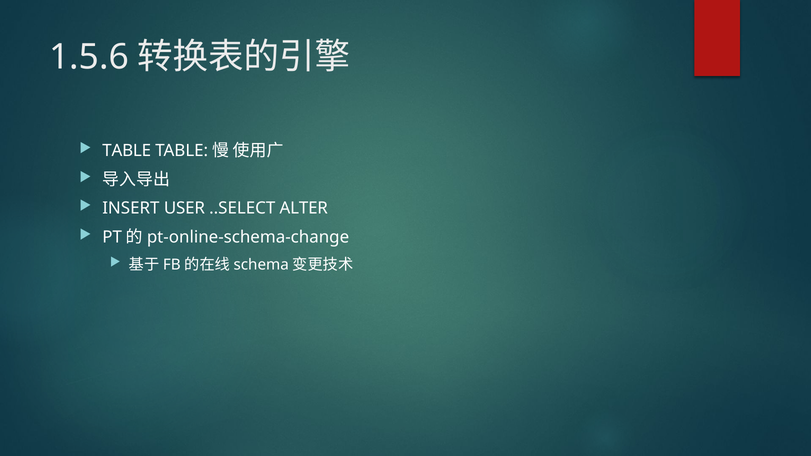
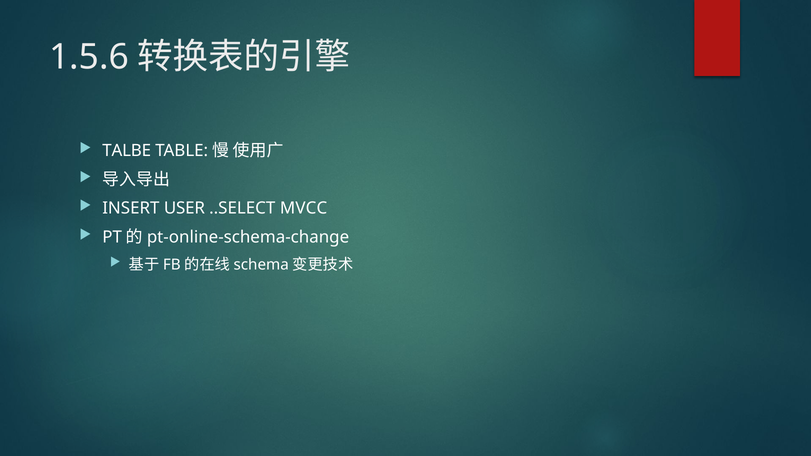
TABLE: TABLE -> TALBE (127, 151)
ALTER: ALTER -> MVCC (304, 208)
